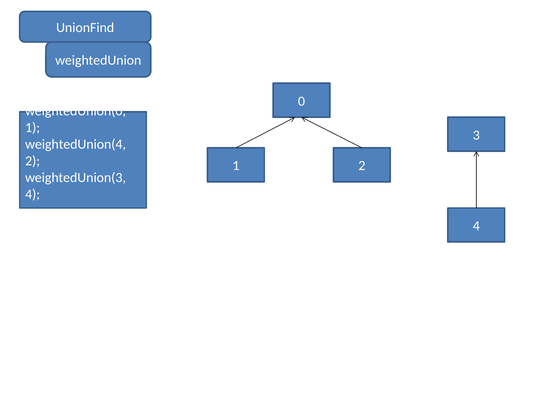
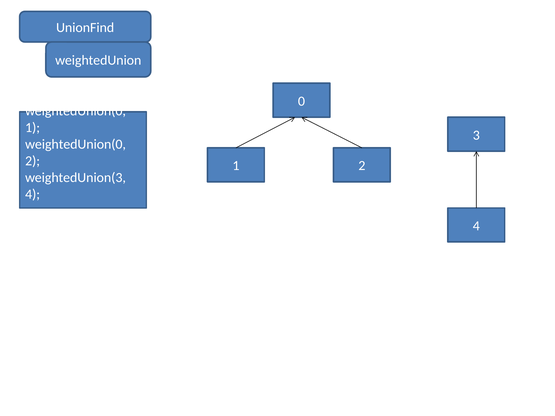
weightedUnion(4: weightedUnion(4 -> weightedUnion(0 (76, 144)
